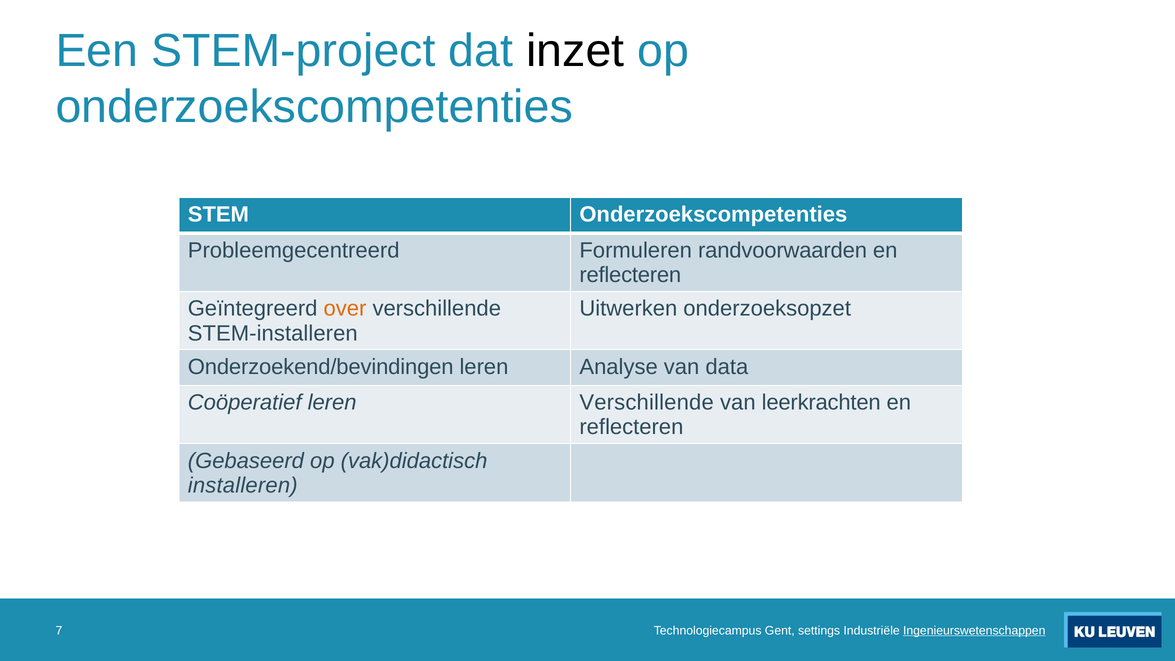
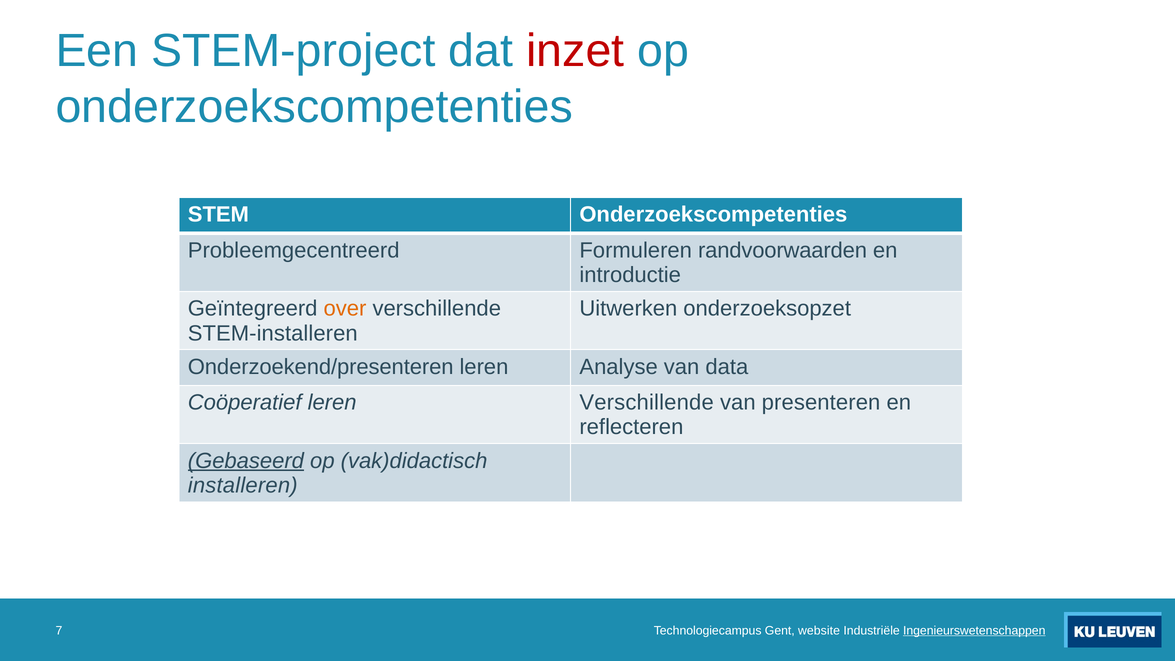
inzet colour: black -> red (575, 51)
reflecteren: reflecteren -> introductie (630, 275)
Onderzoekend/bevindingen: Onderzoekend/bevindingen -> Onderzoekend/presenteren (321, 367)
leerkrachten: leerkrachten -> presenteren (821, 403)
Gebaseerd underline: none -> present (246, 461)
settings: settings -> website (819, 631)
